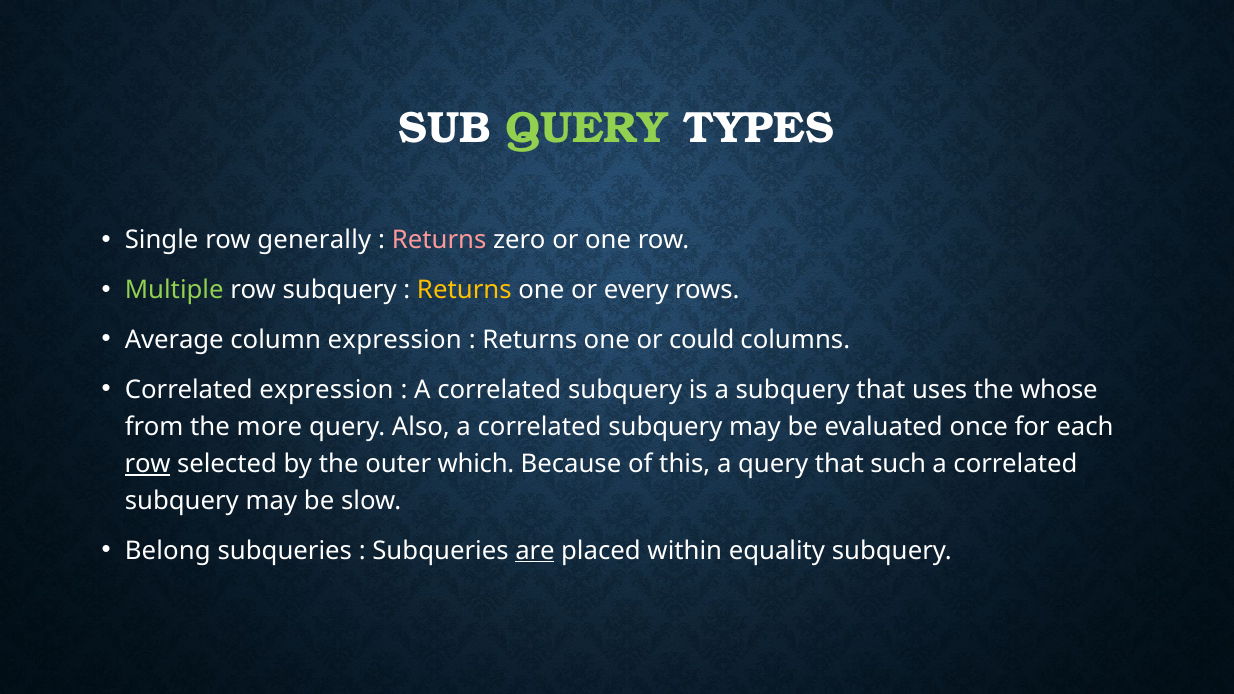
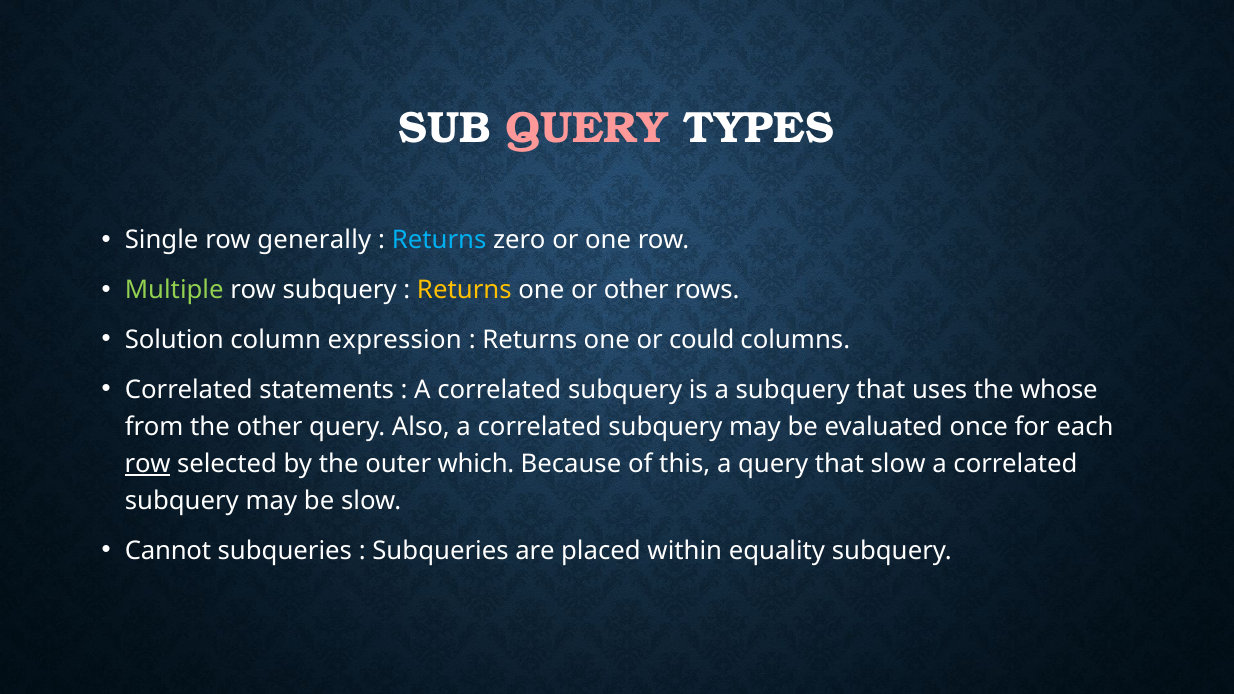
QUERY colour: light green -> pink (587, 129)
Returns colour: pink -> light blue (439, 240)
or every: every -> other (636, 290)
Average: Average -> Solution (174, 340)
Correlated expression: expression -> statements (327, 390)
the more: more -> other (270, 427)
that such: such -> slow (898, 464)
Belong: Belong -> Cannot (168, 551)
are underline: present -> none (535, 551)
